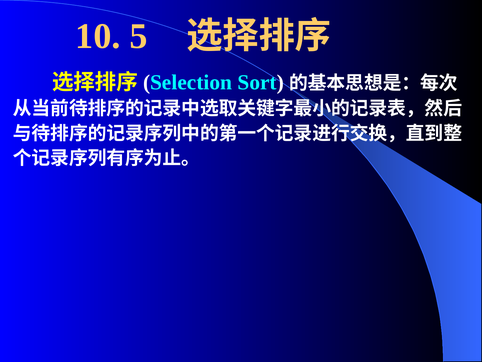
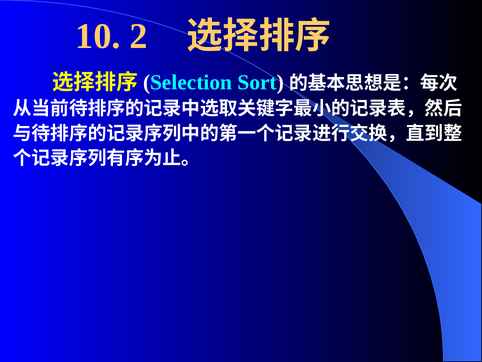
5: 5 -> 2 (139, 36)
